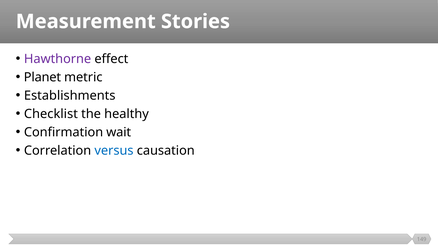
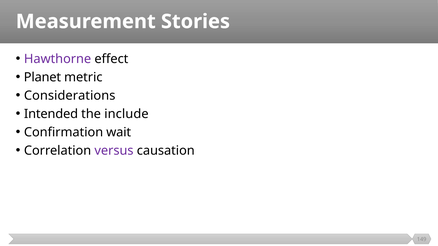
Establishments: Establishments -> Considerations (70, 96)
Checklist: Checklist -> Intended (51, 114)
healthy: healthy -> include (126, 114)
versus colour: blue -> purple (114, 151)
